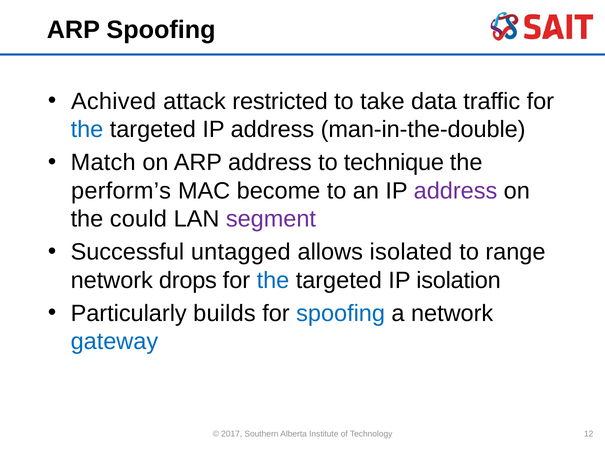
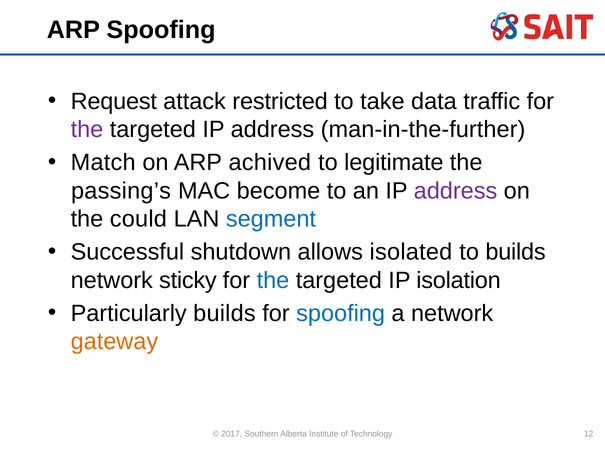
Achived: Achived -> Request (114, 101)
the colour: blue -> purple (87, 130)
man-in-the-double: man-in-the-double -> man-in-the-further (423, 130)
ARP address: address -> achived (270, 163)
technique: technique -> legitimate (394, 163)
perform’s: perform’s -> passing’s (121, 191)
segment colour: purple -> blue (271, 219)
untagged: untagged -> shutdown (241, 252)
to range: range -> builds (516, 252)
drops: drops -> sticky (188, 280)
gateway colour: blue -> orange (114, 341)
